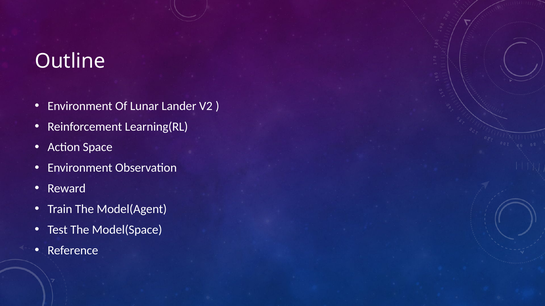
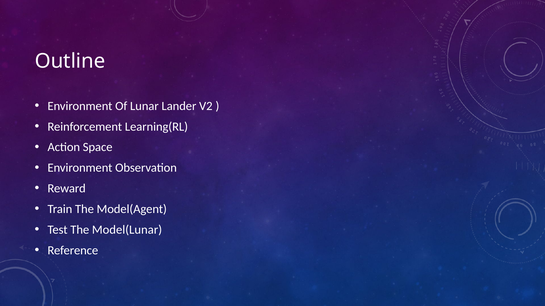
Model(Space: Model(Space -> Model(Lunar (127, 230)
